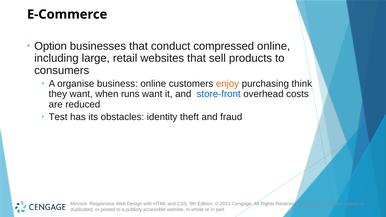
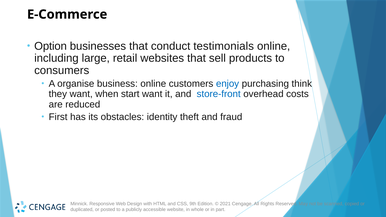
compressed: compressed -> testimonials (224, 46)
enjoy colour: orange -> blue (228, 84)
runs: runs -> start (130, 94)
Test: Test -> First (58, 117)
